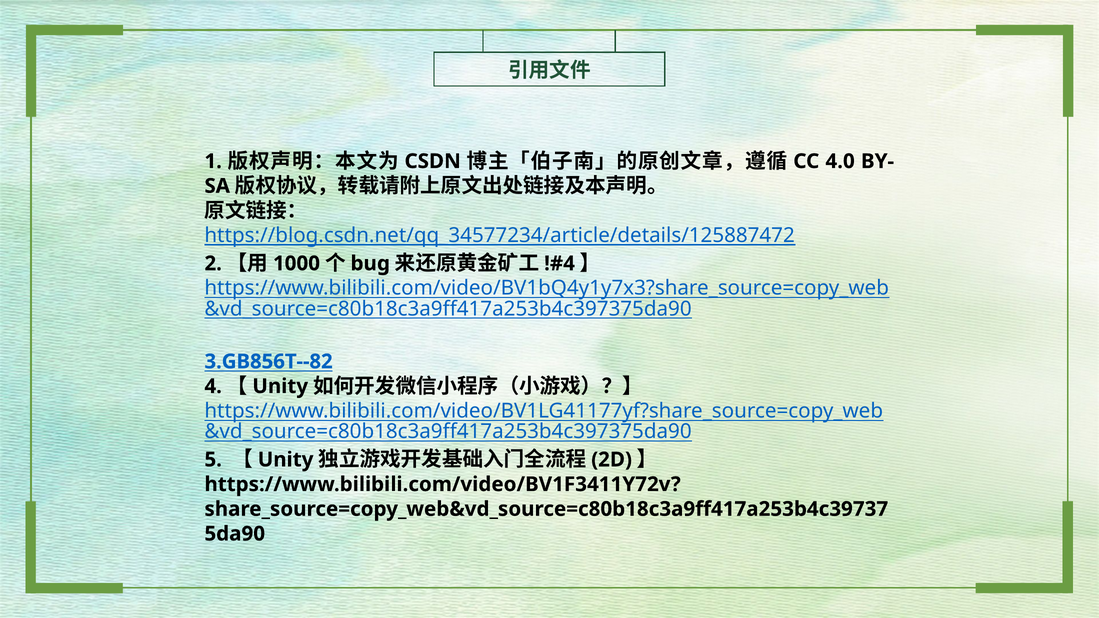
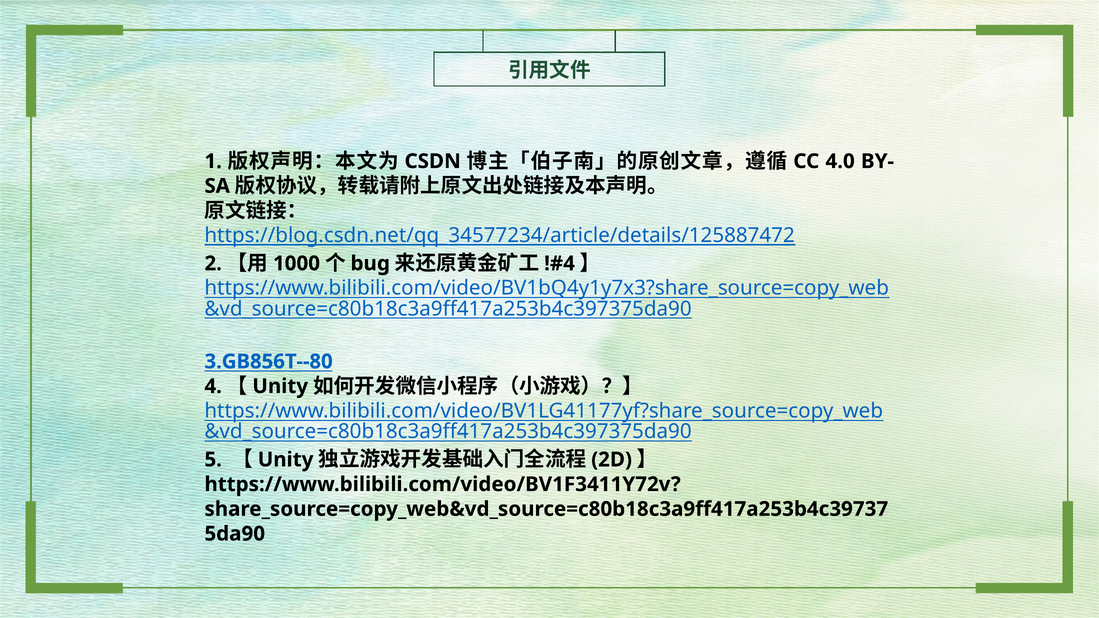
3.GB856T--82: 3.GB856T--82 -> 3.GB856T--80 (269, 362)
